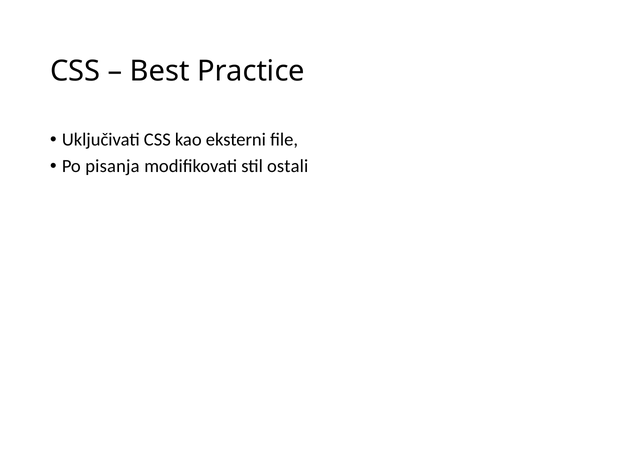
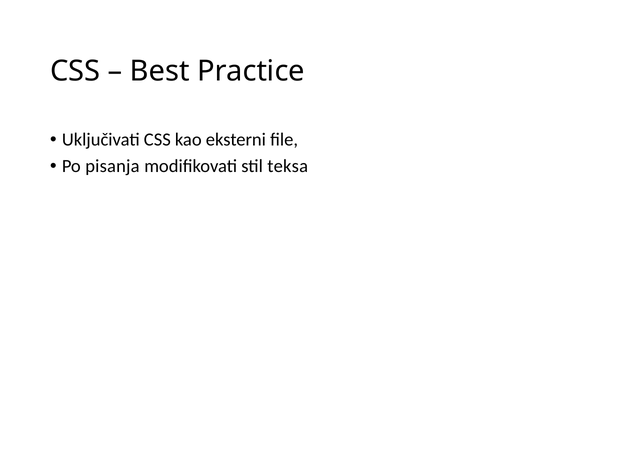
ostali: ostali -> teksa (288, 166)
